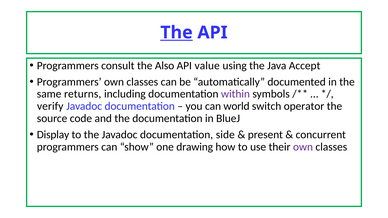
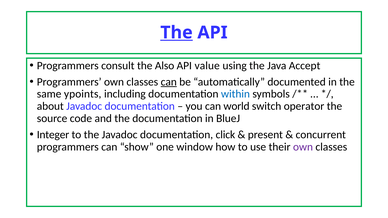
can underline: none -> present (169, 82)
returns: returns -> ypoints (83, 94)
within colour: purple -> blue (235, 94)
verify: verify -> about (50, 106)
Display: Display -> Integer (53, 135)
side: side -> click (225, 135)
drawing: drawing -> window (195, 147)
